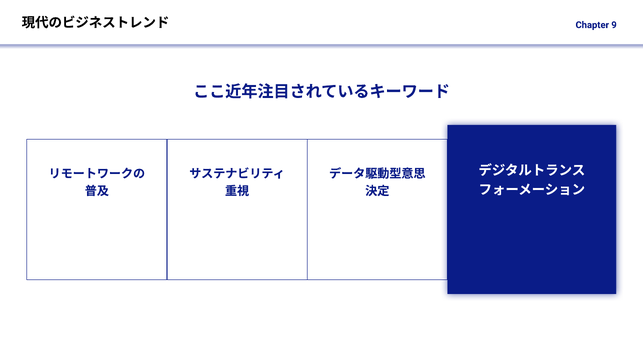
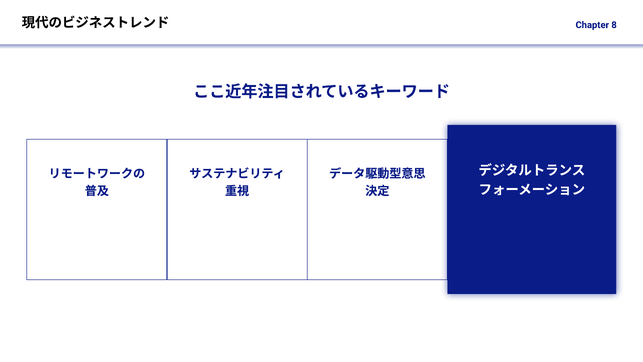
9: 9 -> 8 (614, 25)
